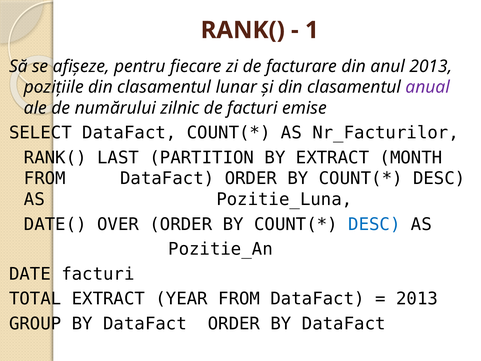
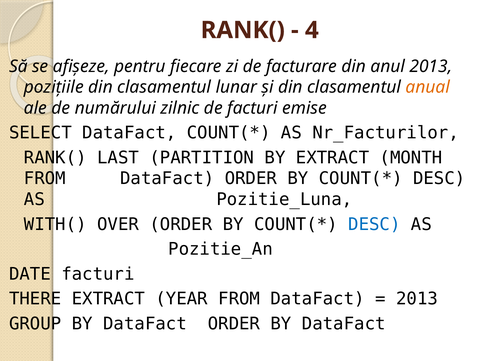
1: 1 -> 4 (312, 30)
anual colour: purple -> orange (428, 87)
DATE(: DATE( -> WITH( (55, 224)
TOTAL: TOTAL -> THERE (35, 299)
